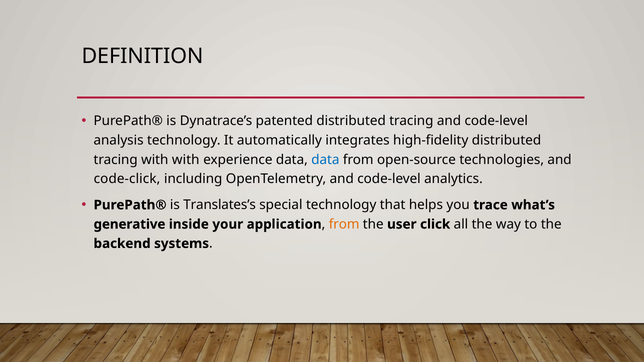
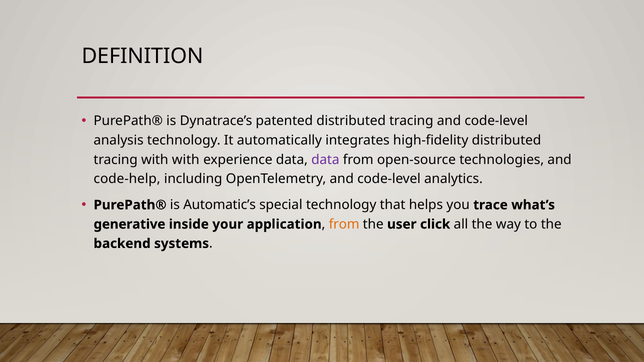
data colour: blue -> purple (325, 160)
code-click: code-click -> code-help (127, 179)
Translates’s: Translates’s -> Automatic’s (220, 205)
